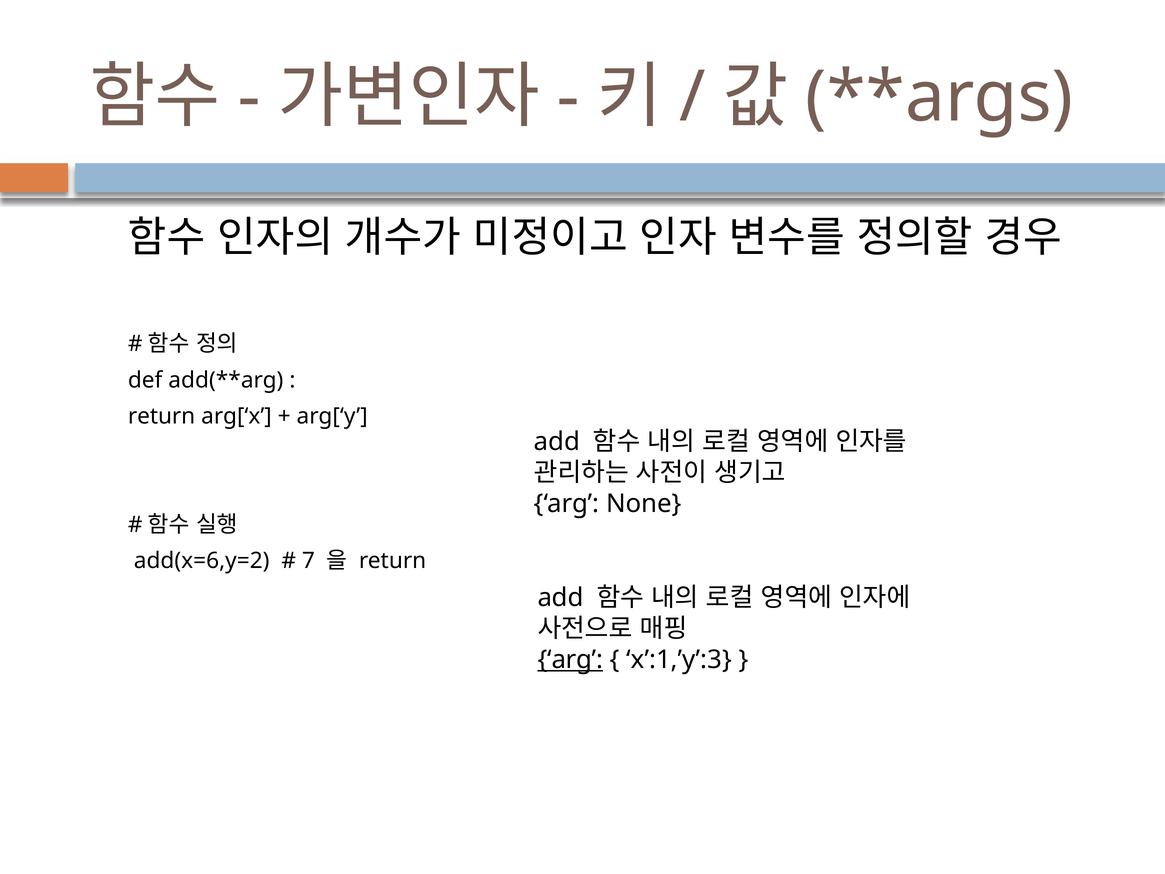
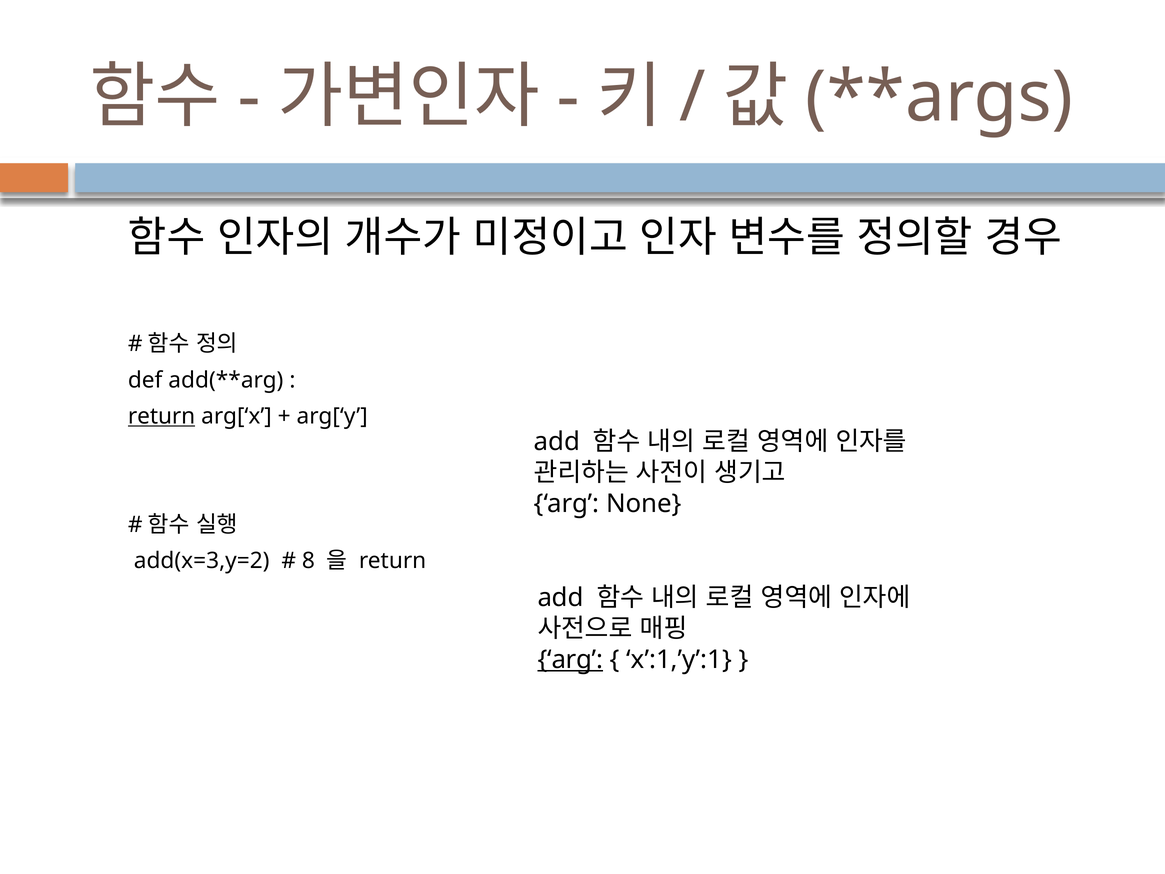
return underline: none -> present (162, 416)
add(x=6,y=2: add(x=6,y=2 -> add(x=3,y=2 (202, 561)
7: 7 -> 8 (308, 561)
x’:1,’y’:3: x’:1,’y’:3 -> x’:1,’y’:1 (679, 660)
